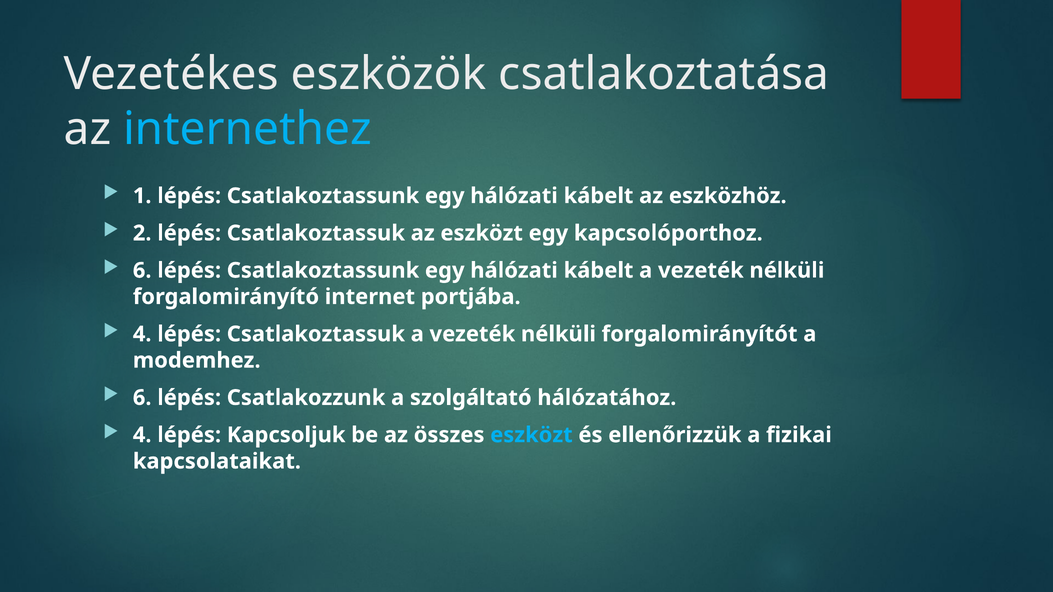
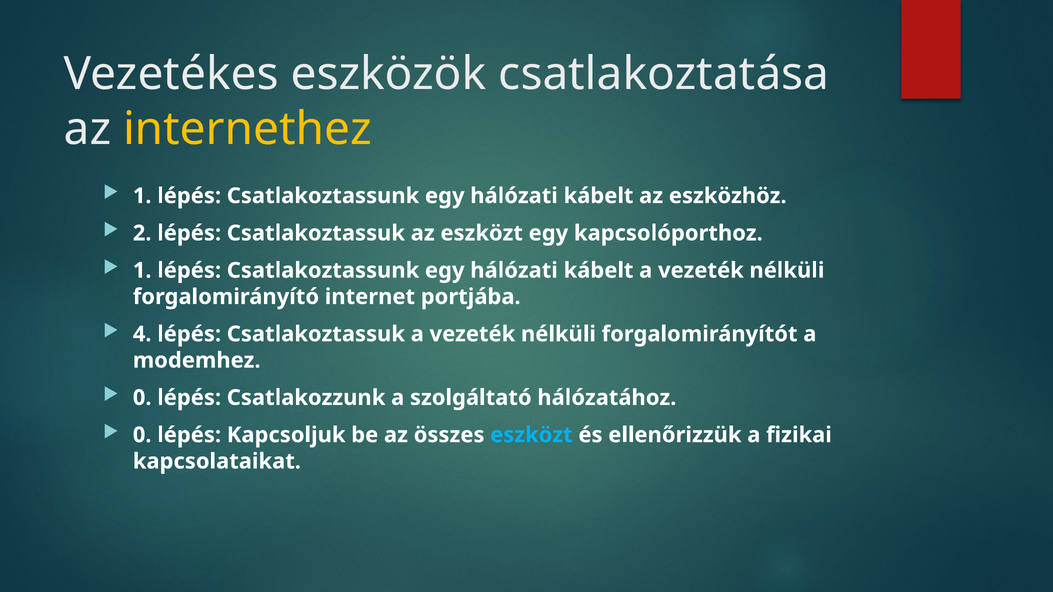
internethez colour: light blue -> yellow (247, 129)
6: 6 -> 1 (142, 271)
6: 6 -> 0 (142, 398)
4: 4 -> 0 (142, 435)
